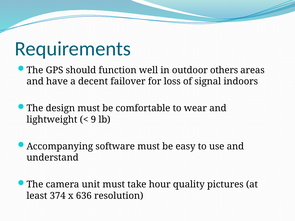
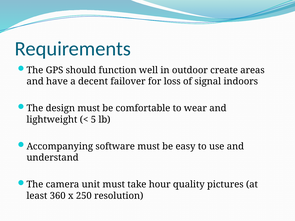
others: others -> create (224, 70)
9: 9 -> 5 (93, 120)
374: 374 -> 360 (58, 196)
636: 636 -> 250 (84, 196)
